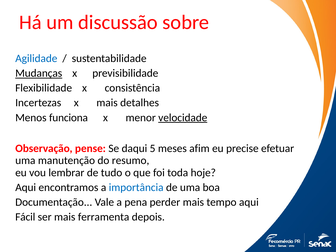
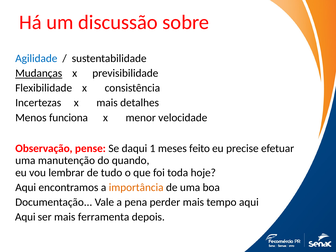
velocidade underline: present -> none (183, 118)
5: 5 -> 1 (153, 148)
afim: afim -> feito (200, 148)
resumo: resumo -> quando (131, 161)
importância colour: blue -> orange (136, 187)
Fácil: Fácil -> Aqui (25, 217)
